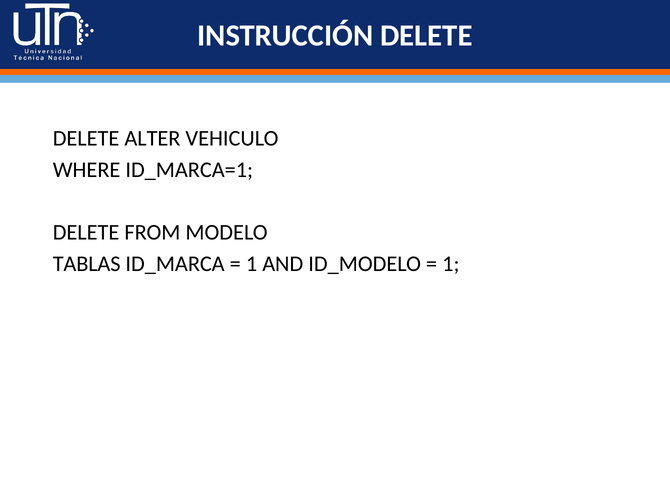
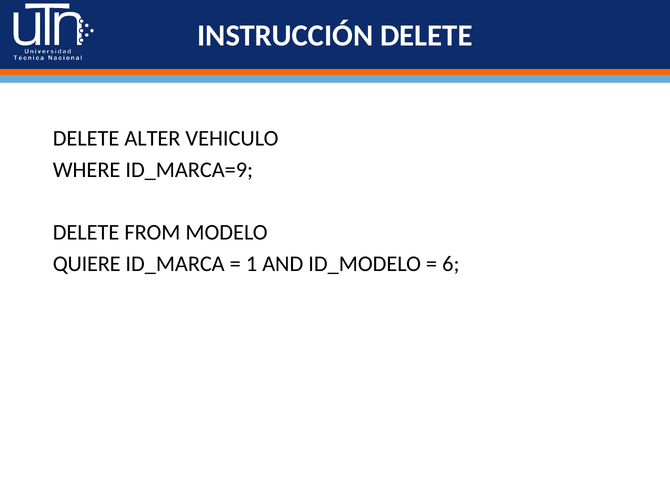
ID_MARCA=1: ID_MARCA=1 -> ID_MARCA=9 (189, 170)
TABLAS: TABLAS -> QUIERE (87, 263)
1: 1 -> 6 (451, 263)
